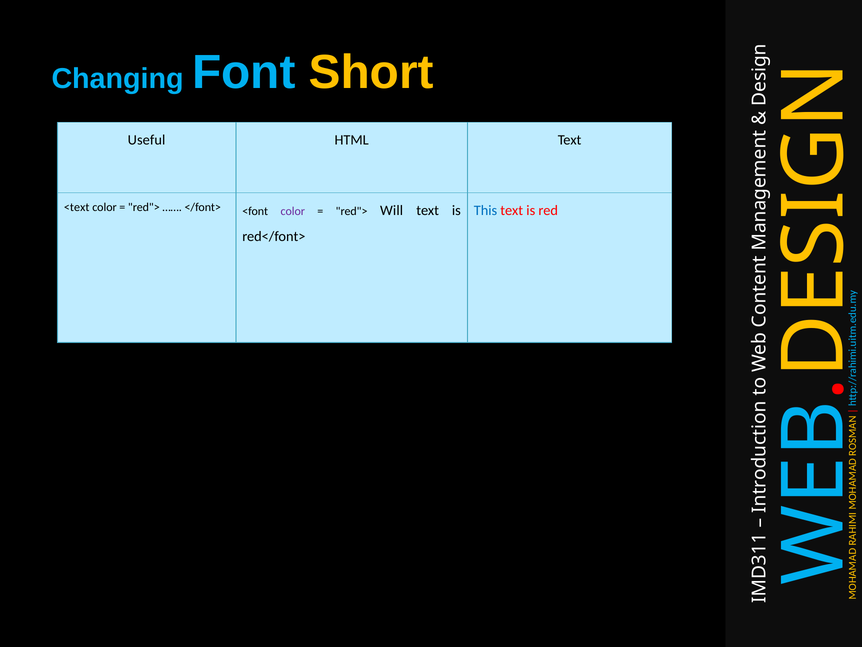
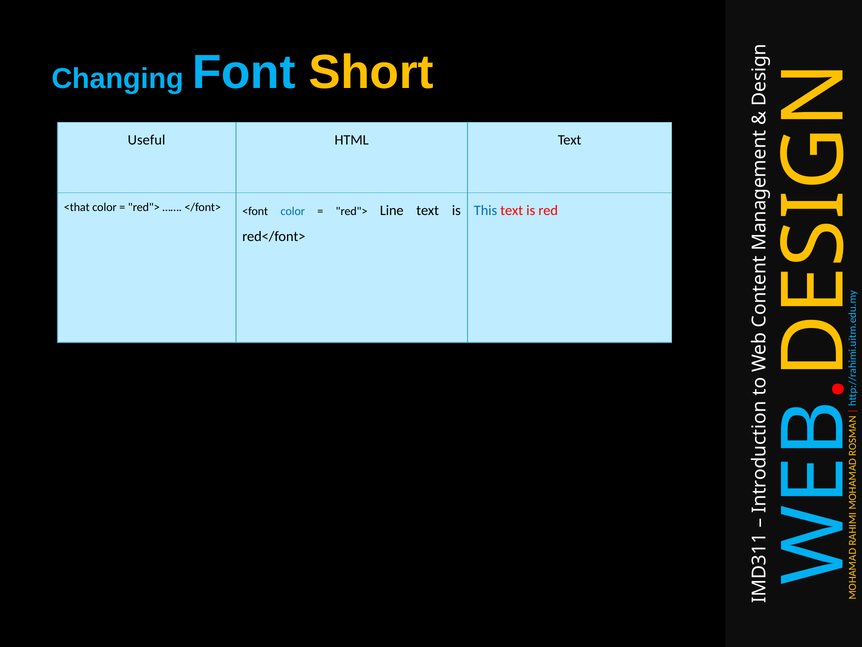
<text: <text -> <that (77, 207)
color colour: purple -> blue (293, 211)
Will: Will -> Line (392, 210)
